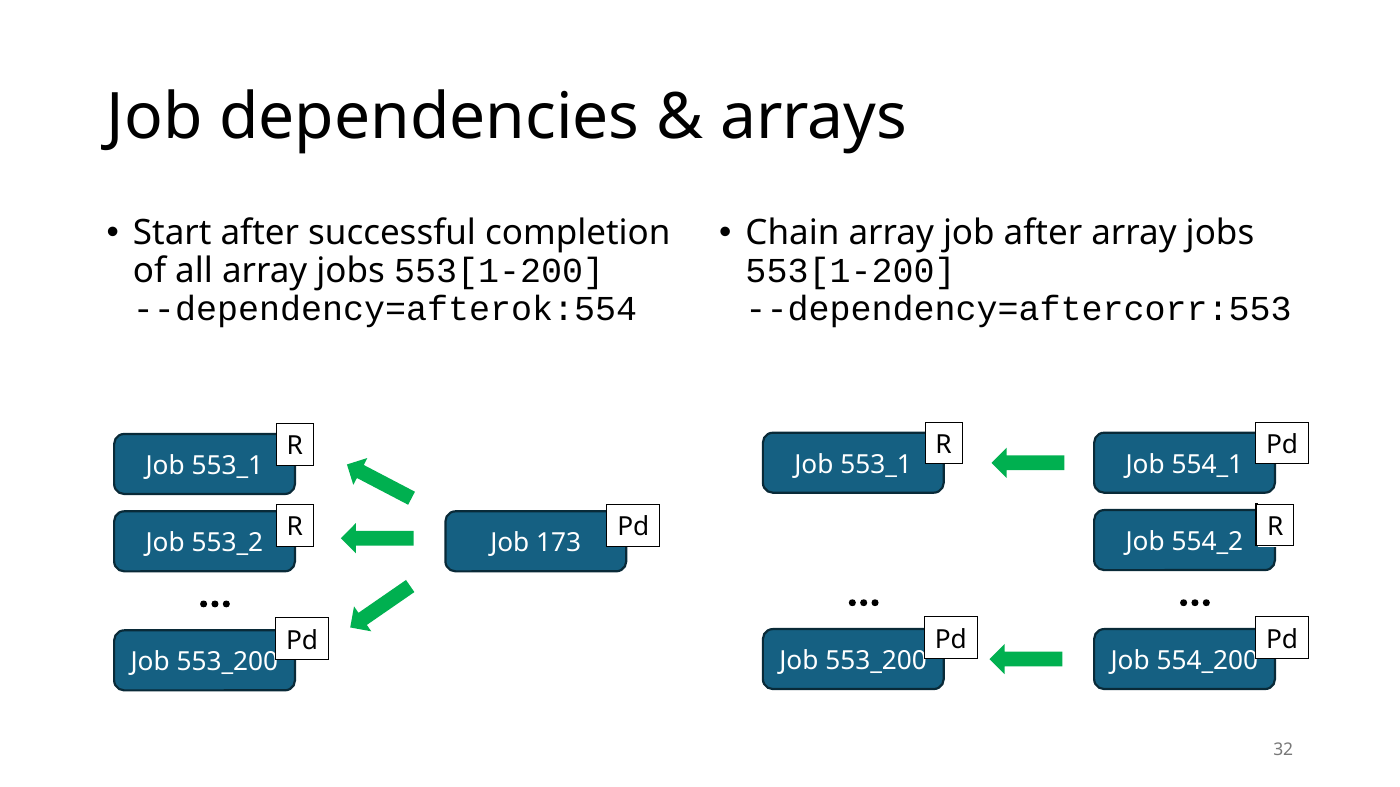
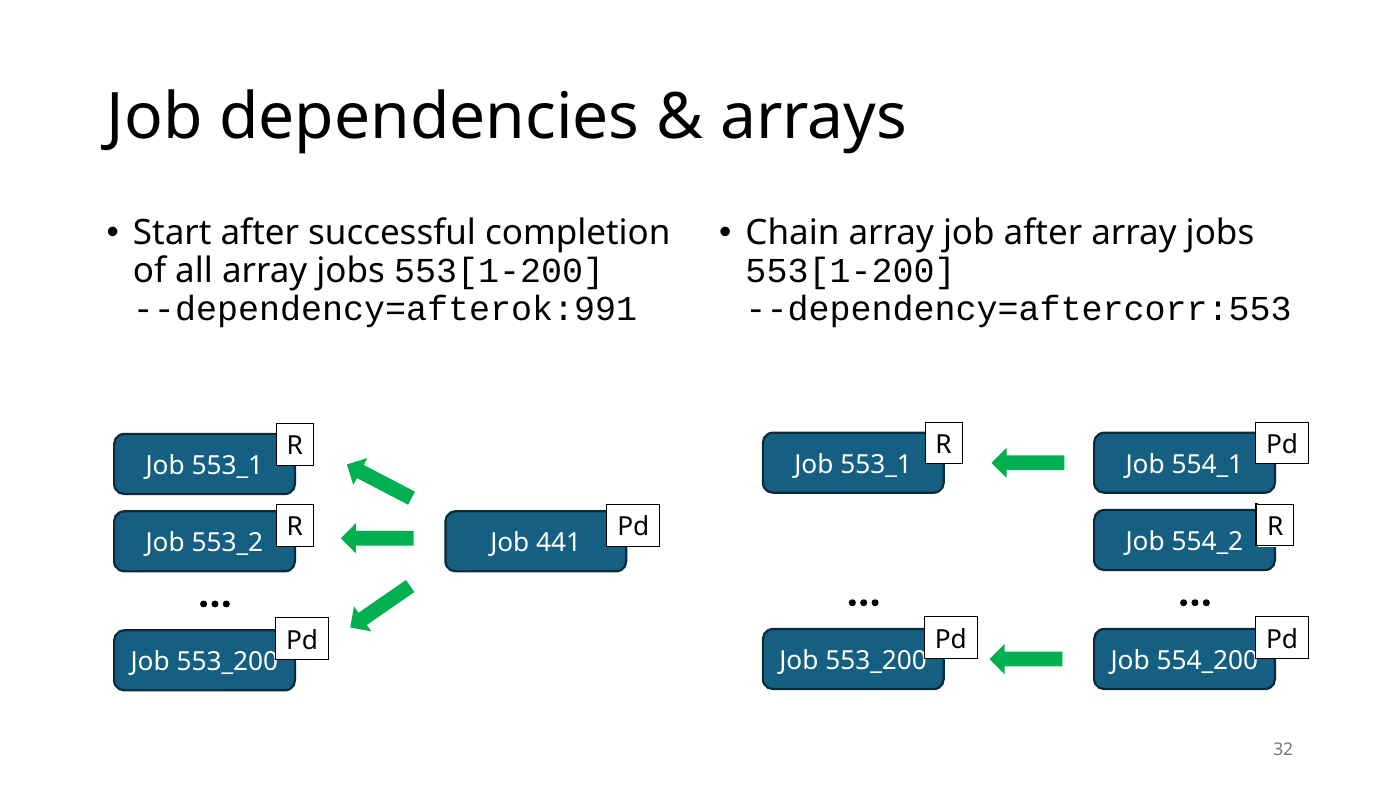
--dependency=afterok:554: --dependency=afterok:554 -> --dependency=afterok:991 (385, 309)
173: 173 -> 441 (559, 543)
